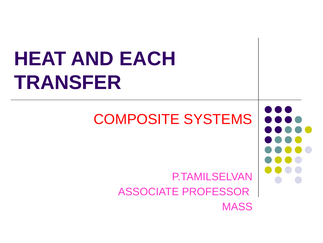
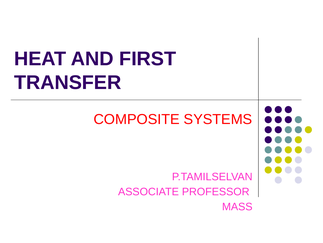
EACH: EACH -> FIRST (148, 59)
